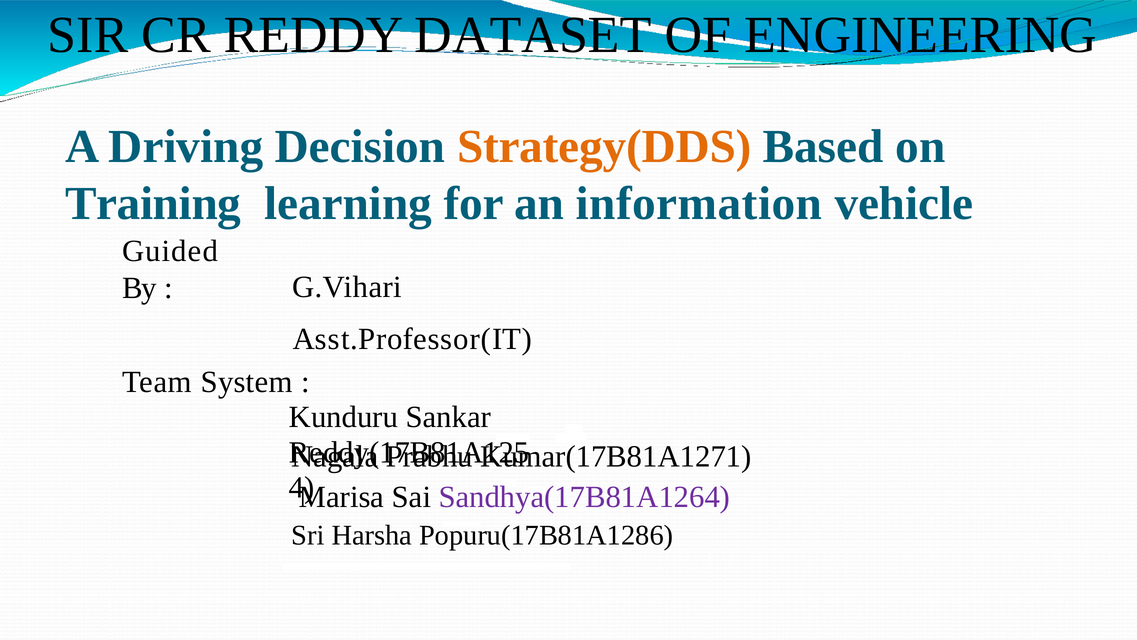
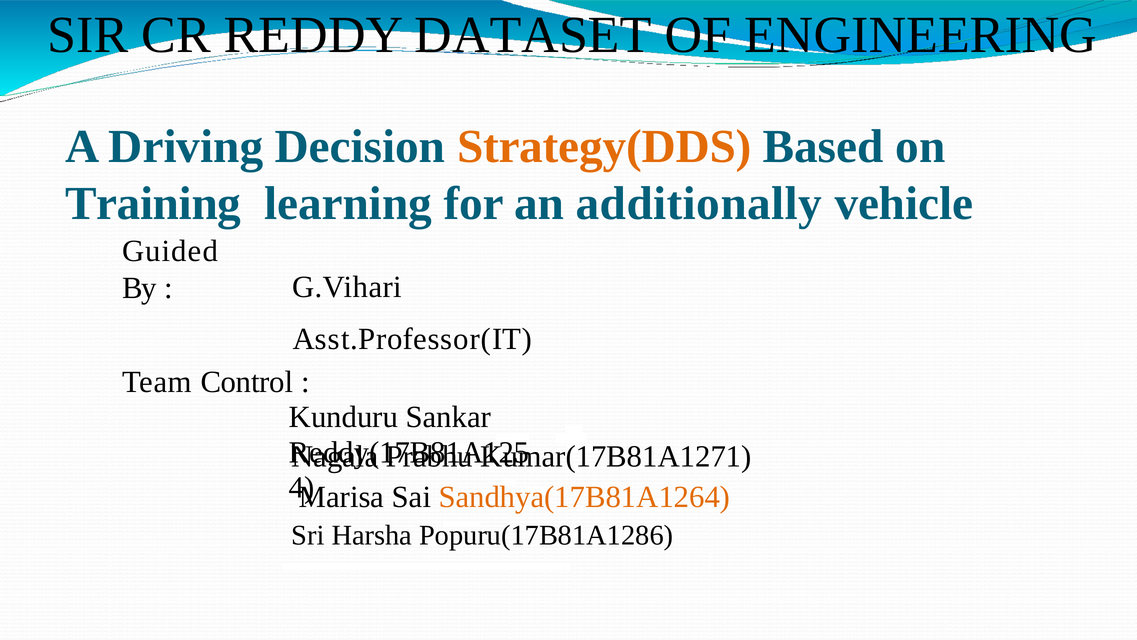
information: information -> additionally (699, 203)
System: System -> Control (247, 382)
Sandhya(17B81A1264 colour: purple -> orange (584, 497)
